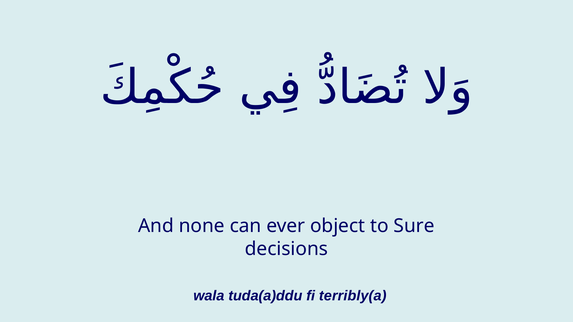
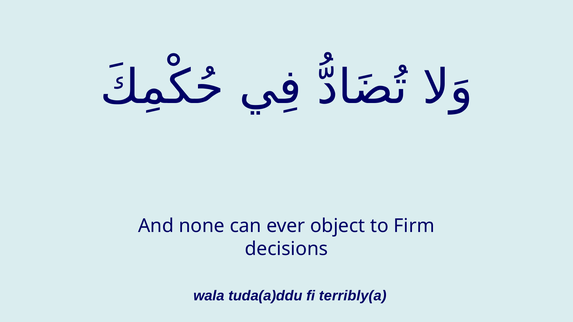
Sure: Sure -> Firm (414, 226)
